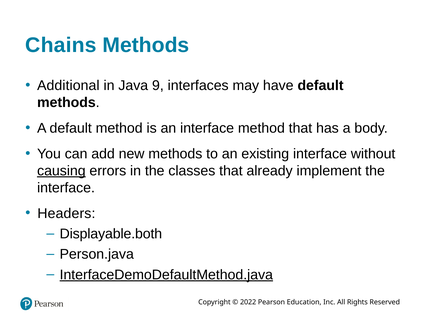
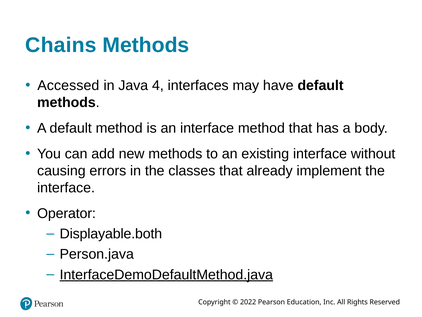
Additional: Additional -> Accessed (68, 85)
9: 9 -> 4 (158, 85)
causing underline: present -> none (61, 171)
Headers: Headers -> Operator (66, 213)
